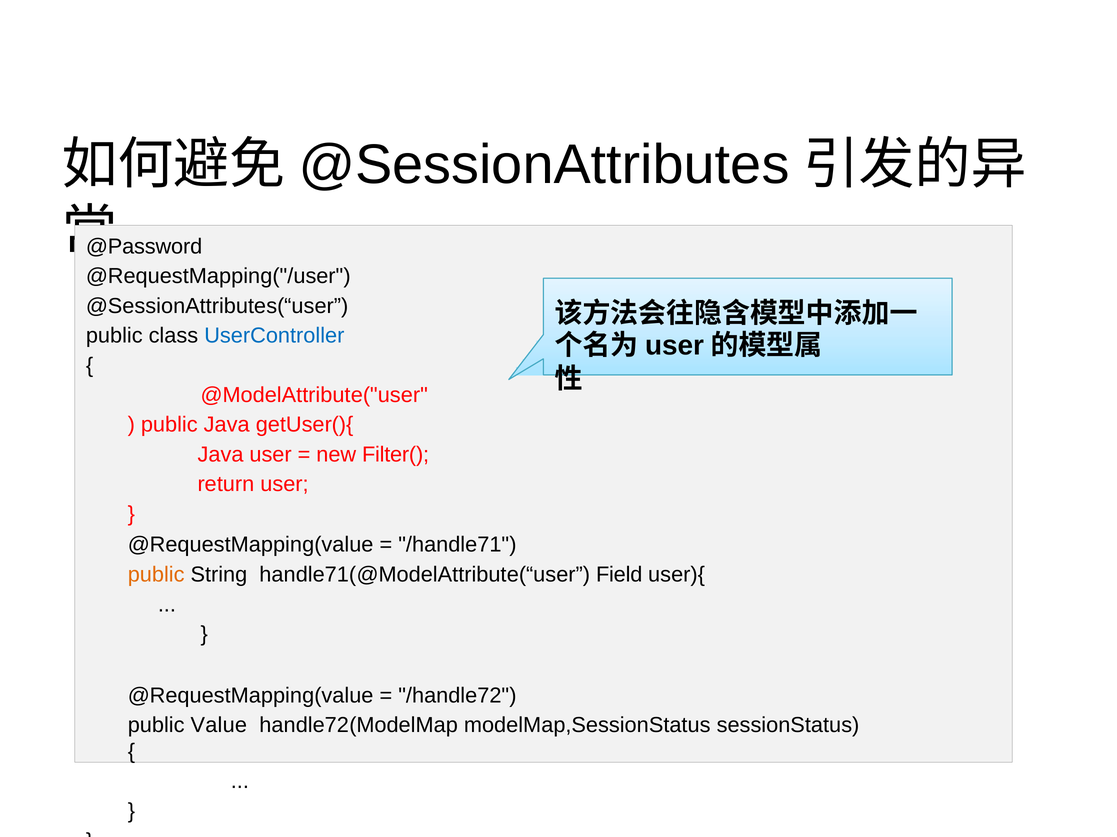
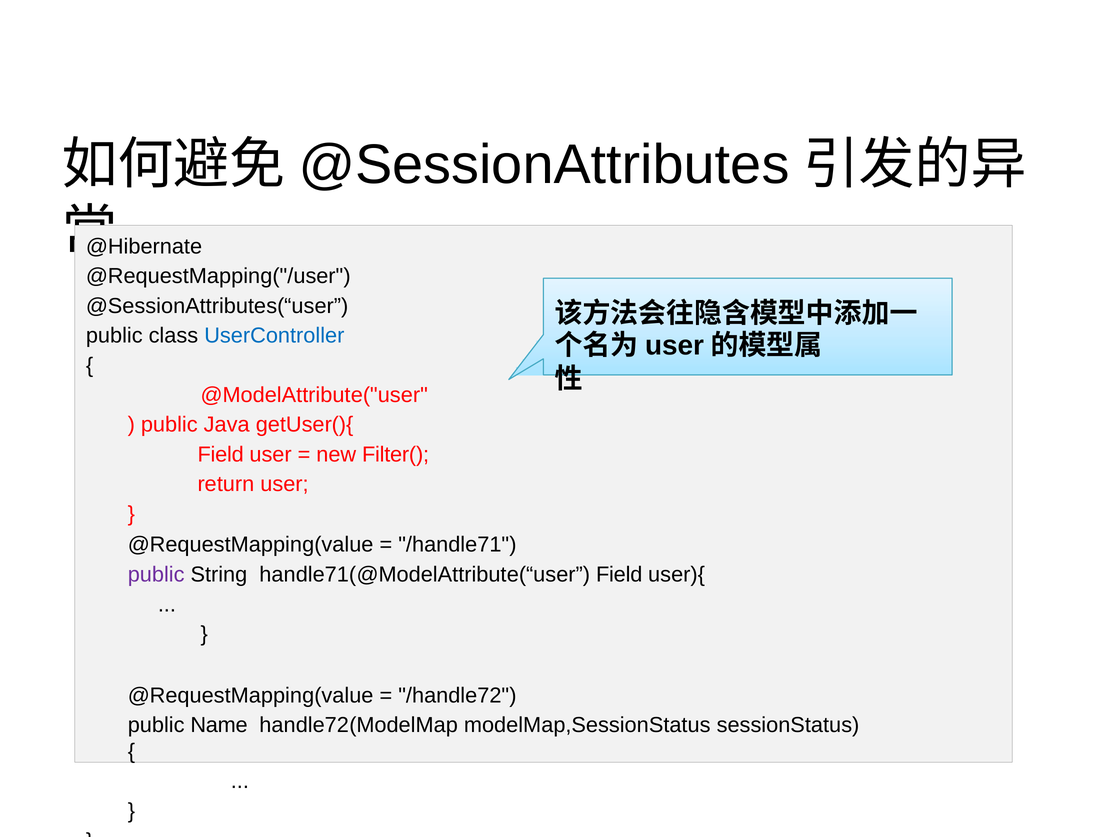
@Password: @Password -> @Hibernate (144, 247)
Java: Java -> Field (221, 455)
public colour: orange -> purple (156, 575)
Value: Value -> Name (219, 726)
